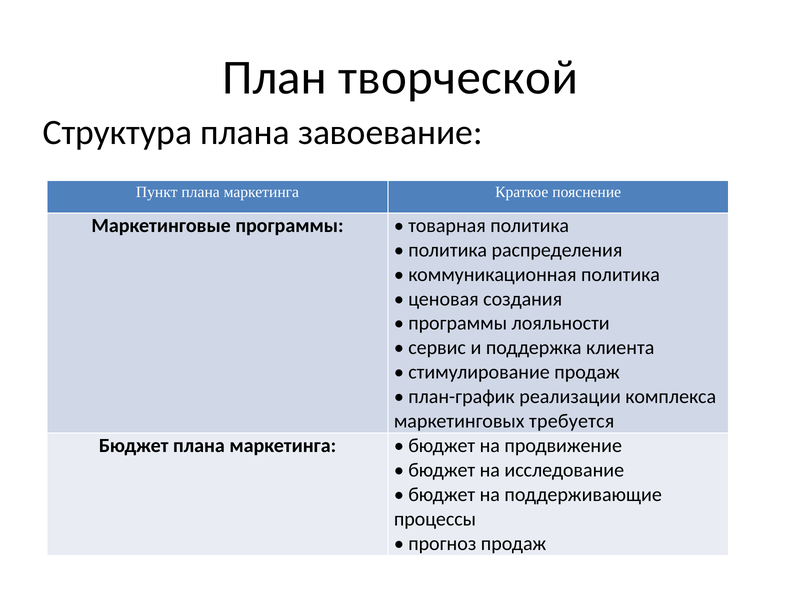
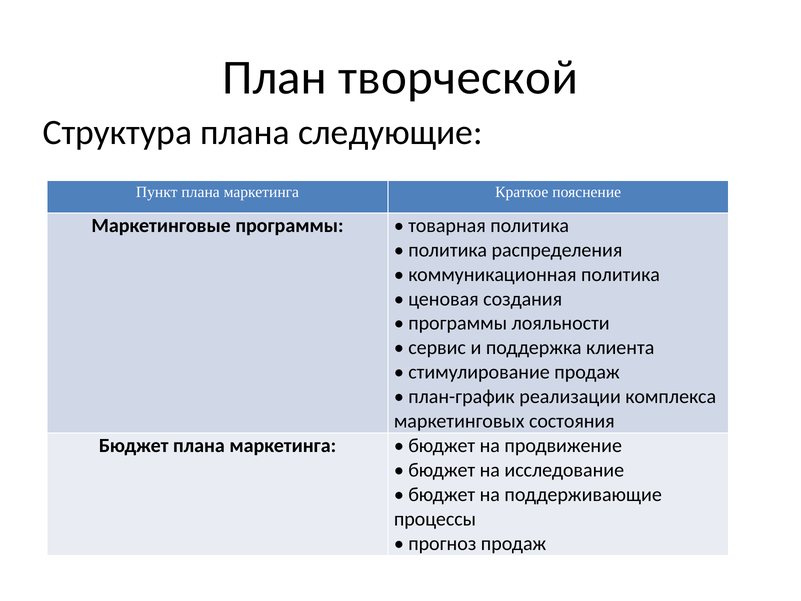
завоевание: завоевание -> следующие (390, 133)
требуется: требуется -> состояния (572, 421)
